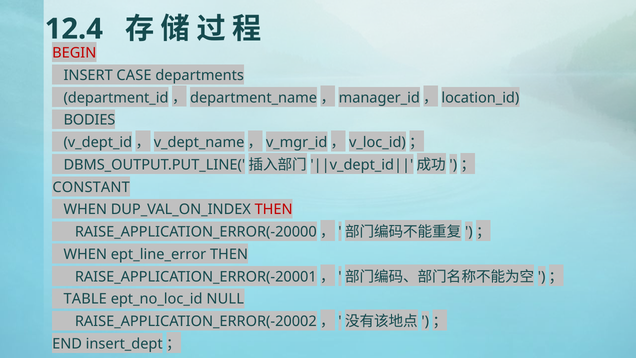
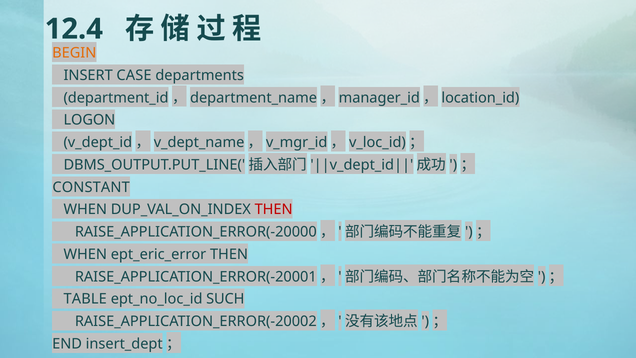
BEGIN colour: red -> orange (74, 53)
BODIES: BODIES -> LOGON (89, 120)
ept_line_error: ept_line_error -> ept_eric_error (159, 254)
NULL: NULL -> SUCH (225, 299)
